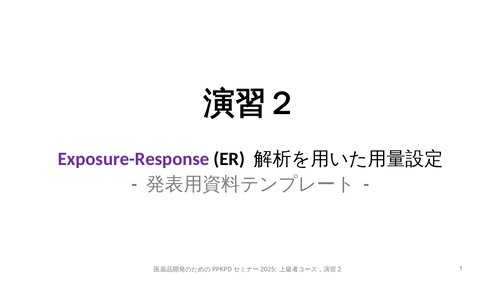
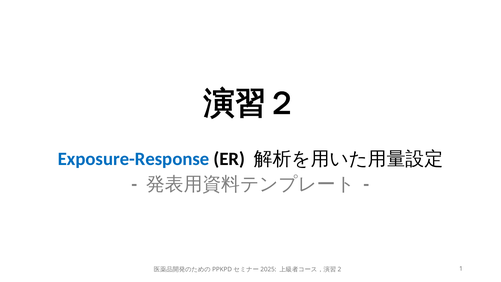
Exposure-Response colour: purple -> blue (134, 159)
